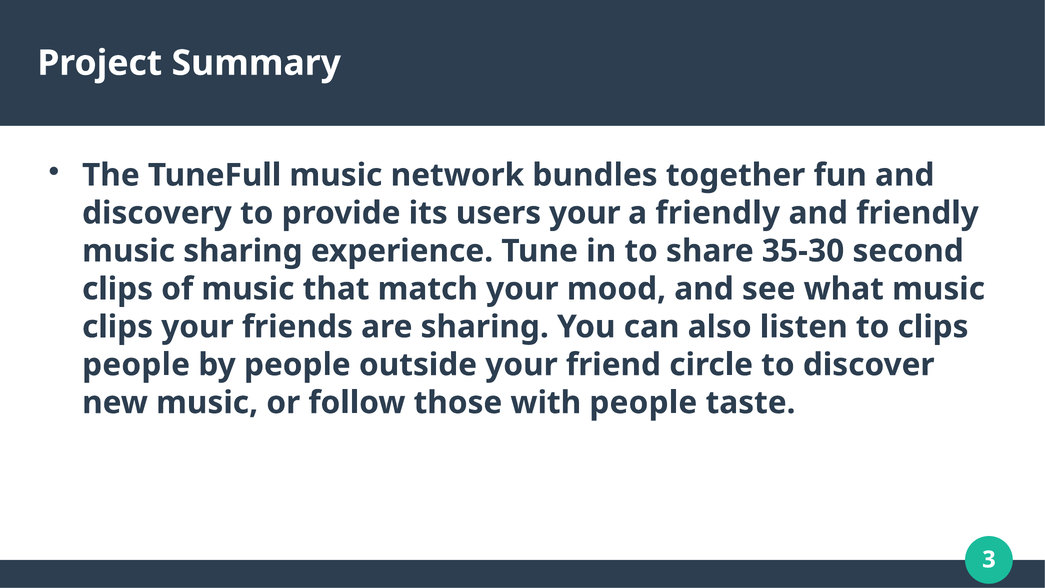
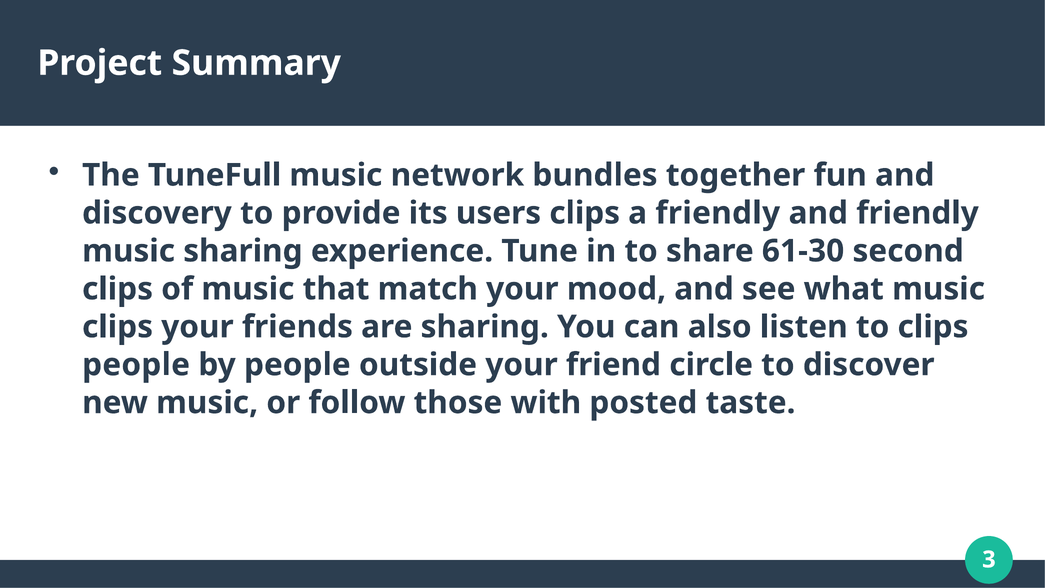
users your: your -> clips (585, 213)
35-30: 35-30 -> 61-30 (803, 251)
with people: people -> posted (643, 403)
